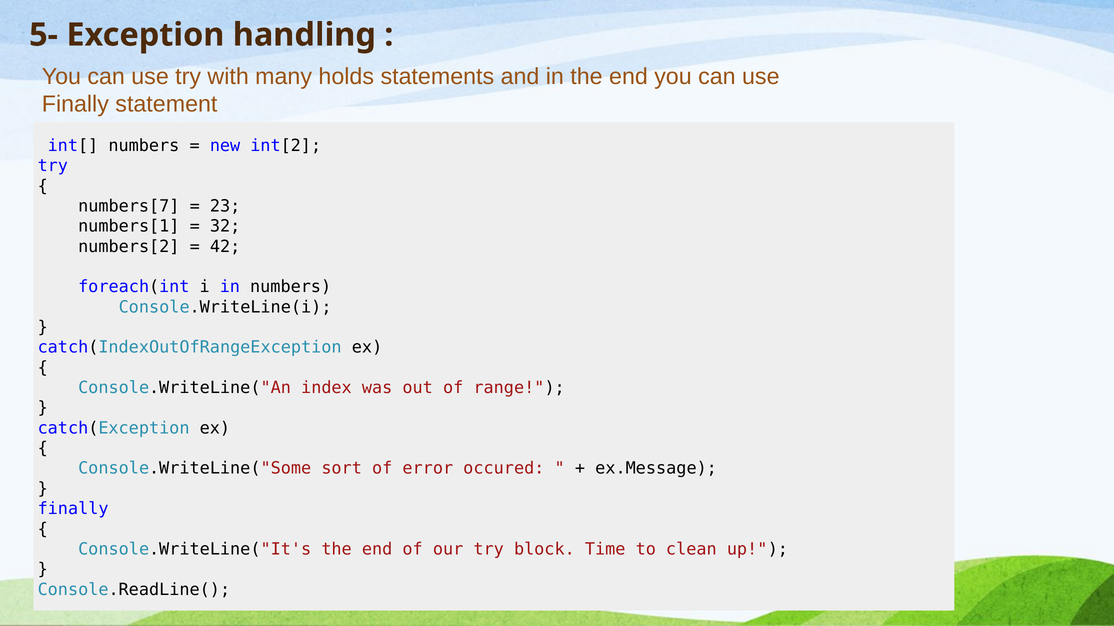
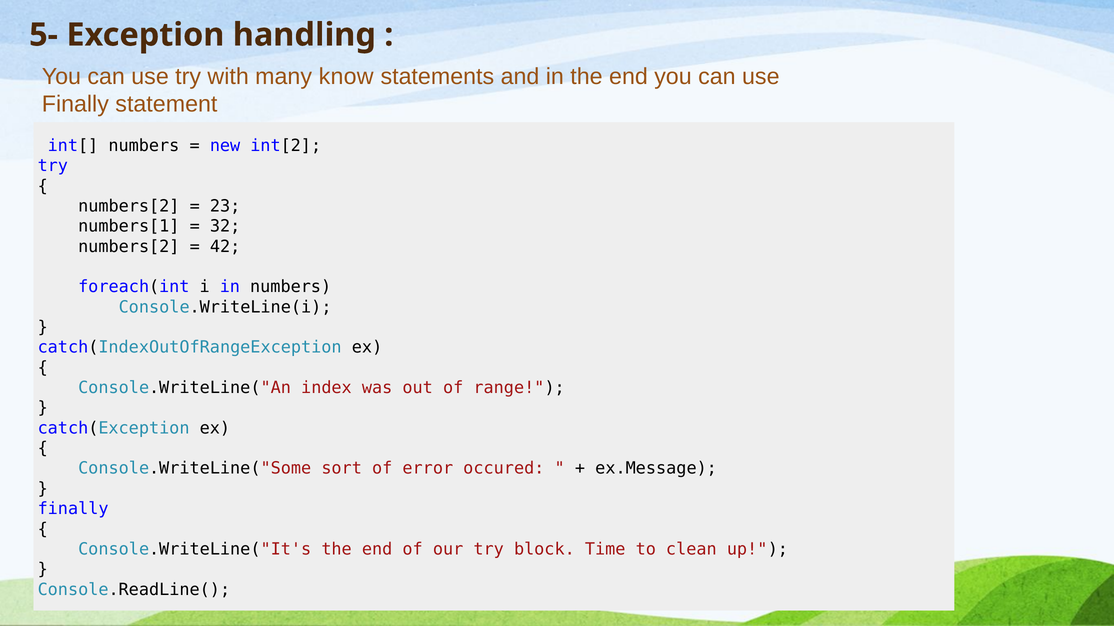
holds: holds -> know (346, 77)
numbers[7: numbers[7 -> numbers[2 (129, 206)
